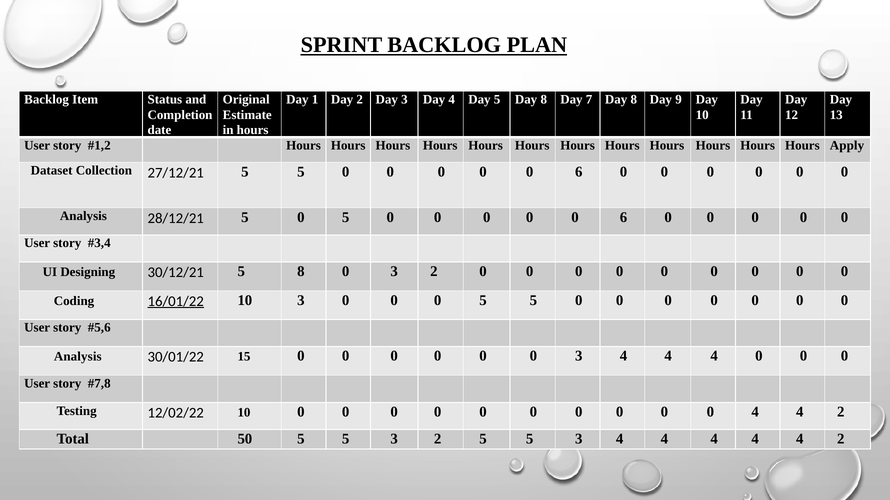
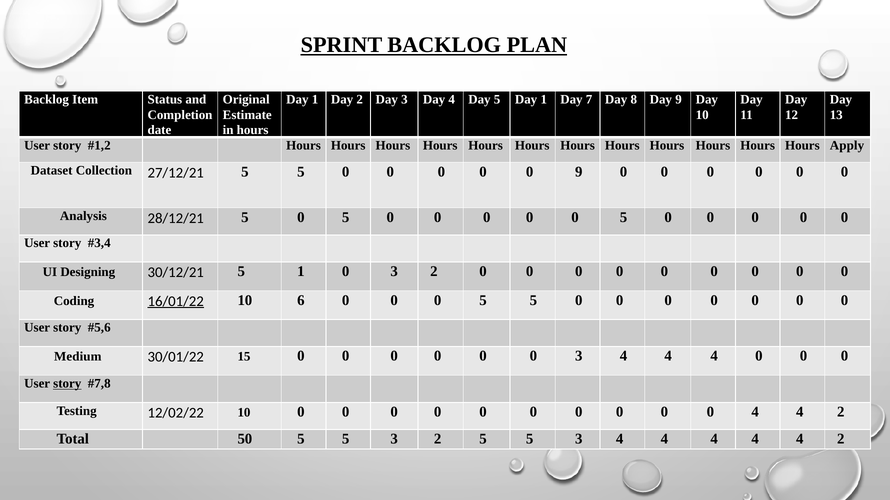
5 Day 8: 8 -> 1 (544, 100)
6: 6 -> 9 (579, 172)
6: 6 -> 5 (623, 217)
5 8: 8 -> 1 (301, 272)
10 3: 3 -> 6 (301, 301)
Analysis: Analysis -> Medium (78, 357)
story underline: none -> present (67, 384)
